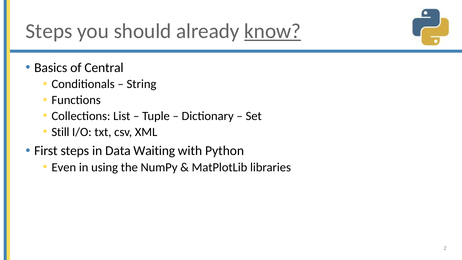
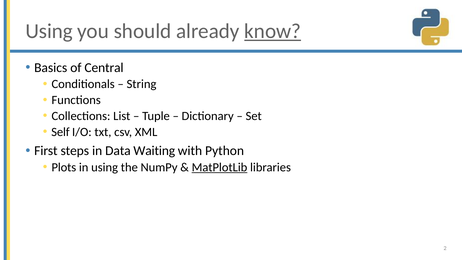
Steps: Steps -> Using (49, 31)
Still: Still -> Self (60, 132)
Even: Even -> Plots (64, 167)
MatPlotLib underline: none -> present (219, 167)
